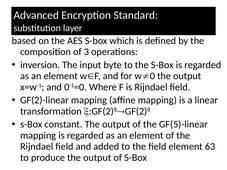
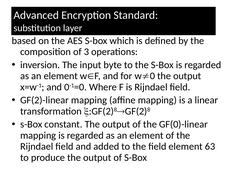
GF(5)-linear: GF(5)-linear -> GF(0)-linear (183, 124)
